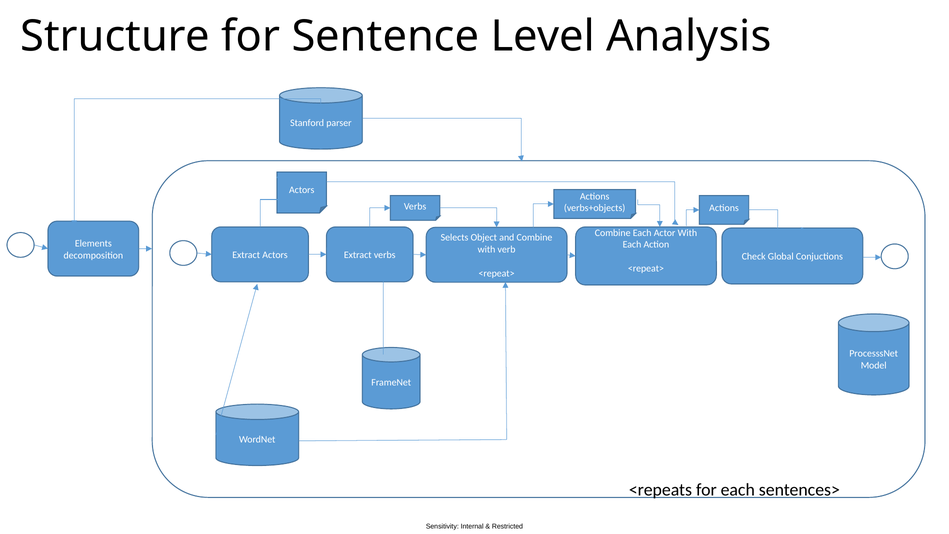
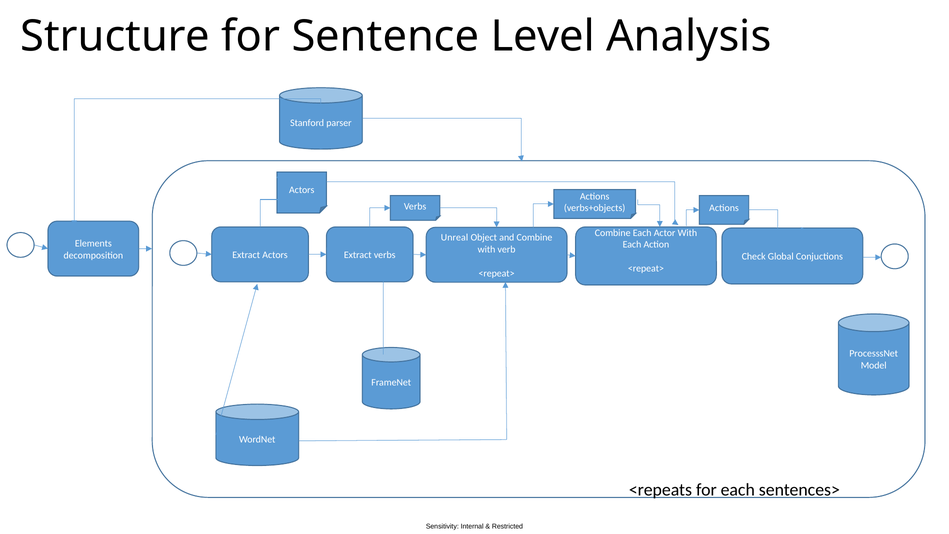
Selects: Selects -> Unreal (455, 238)
